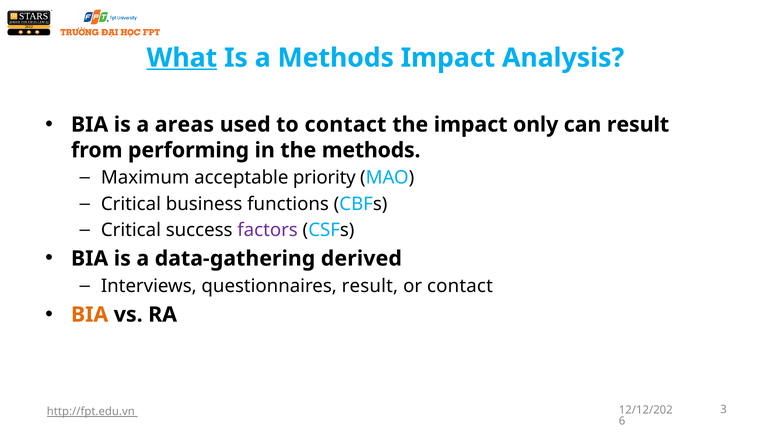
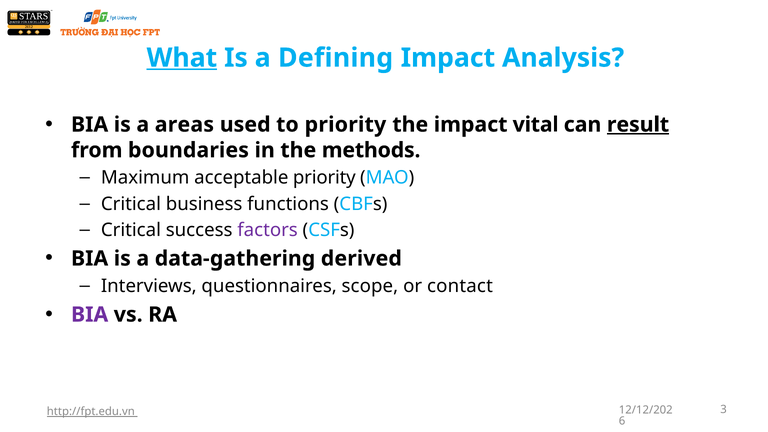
a Methods: Methods -> Defining (336, 58)
to contact: contact -> priority (345, 125)
only: only -> vital (536, 125)
result underline: none -> present (638, 125)
performing: performing -> boundaries (188, 150)
questionnaires result: result -> scope (370, 286)
BIA colour: orange -> purple (90, 315)
